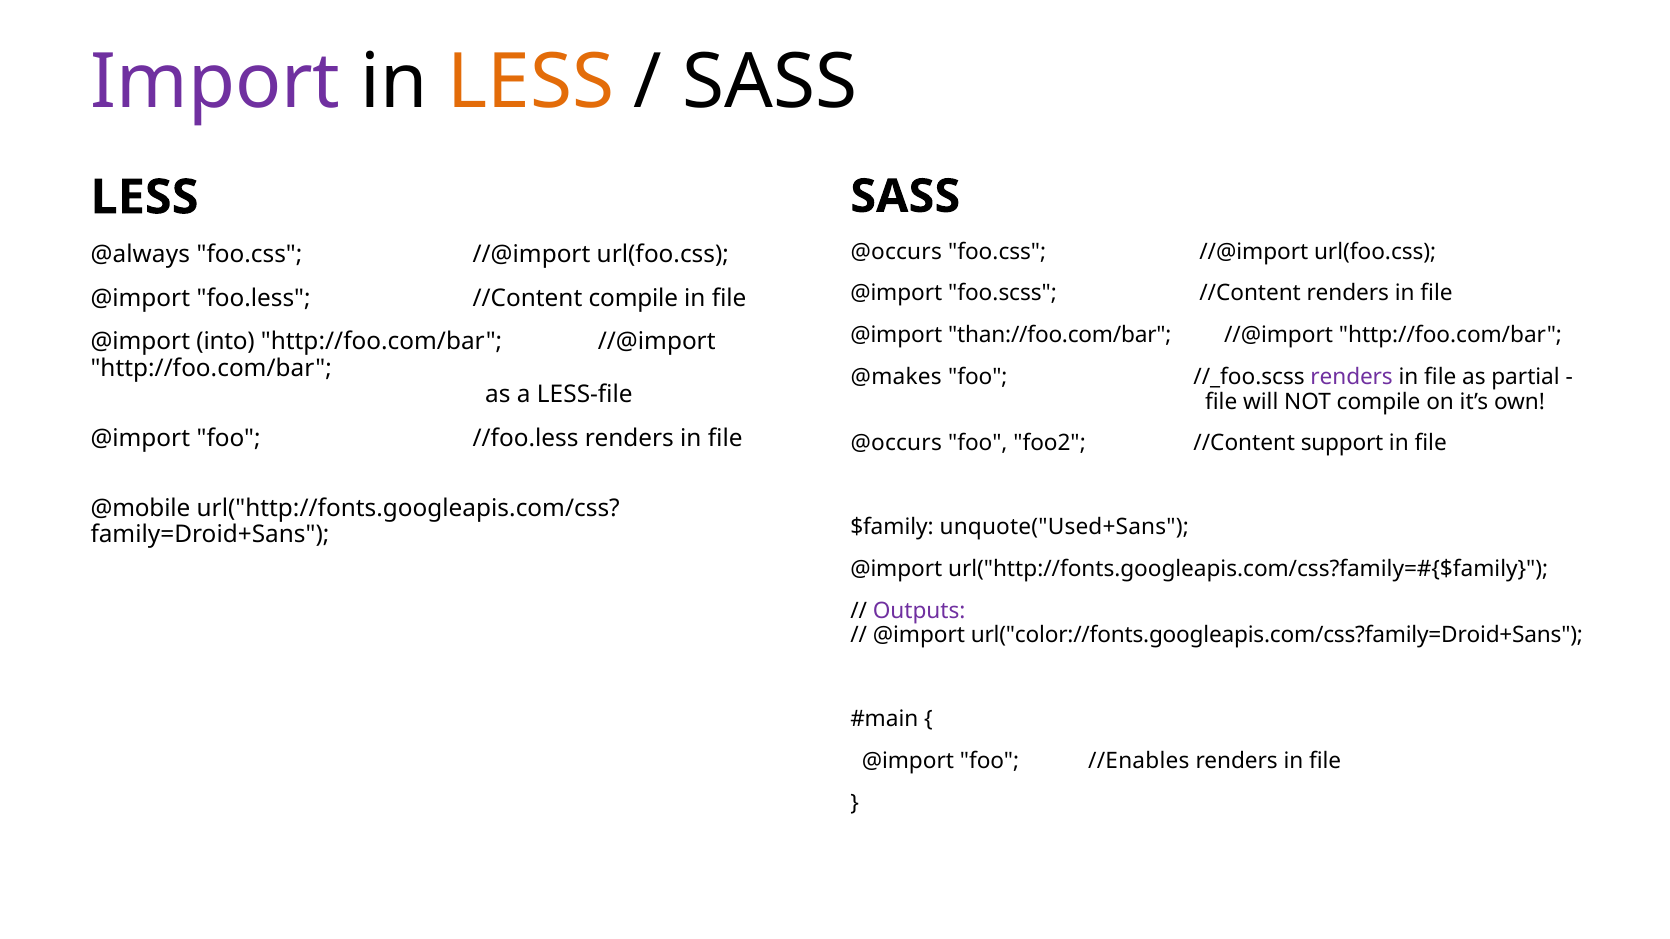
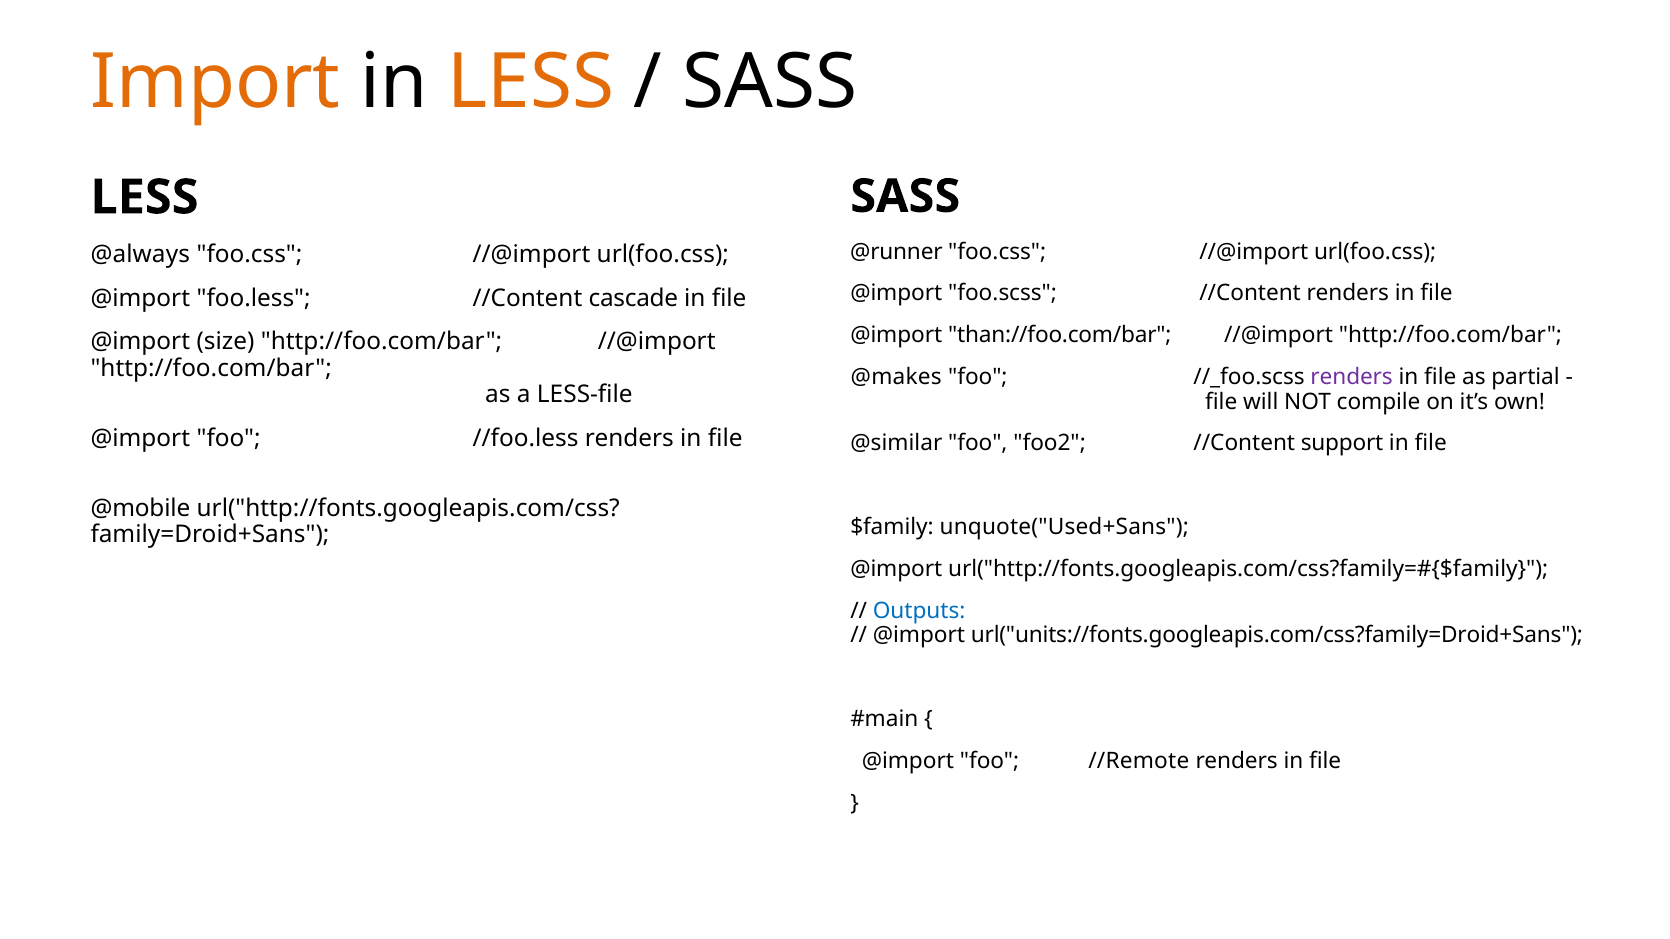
Import colour: purple -> orange (216, 83)
@occurs: @occurs -> @runner (896, 252)
//Content compile: compile -> cascade (633, 298)
into: into -> size (225, 342)
@occurs: @occurs -> @similar (896, 444)
Outputs colour: purple -> blue (919, 611)
url("color://fonts.googleapis.com/css?family=Droid+Sans: url("color://fonts.googleapis.com/css?family=Droid+Sans -> url("units://fonts.googleapis.com/css?family=Droid+Sans (1277, 635)
//Enables: //Enables -> //Remote (1139, 761)
